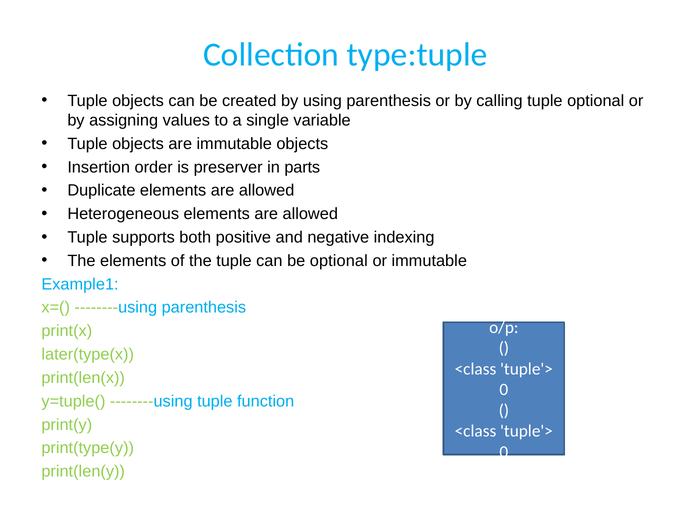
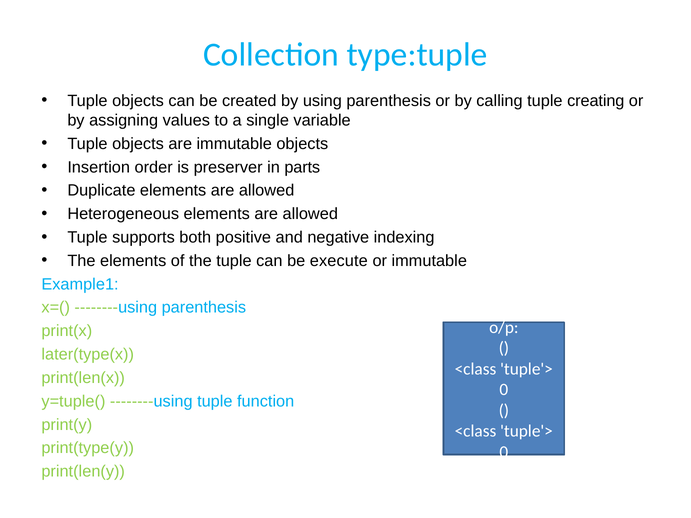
tuple optional: optional -> creating (596, 101)
be optional: optional -> execute (339, 261)
